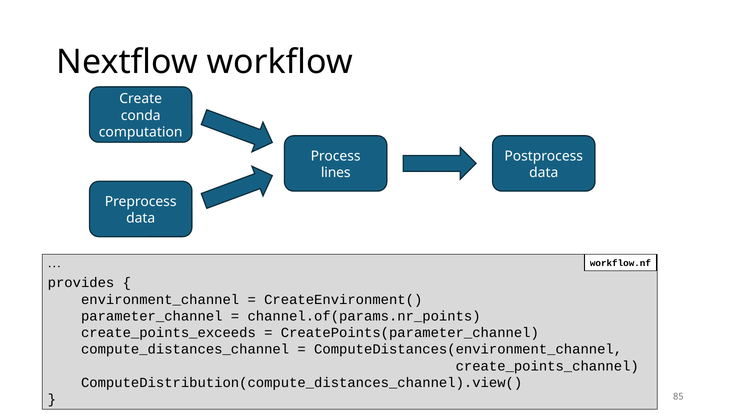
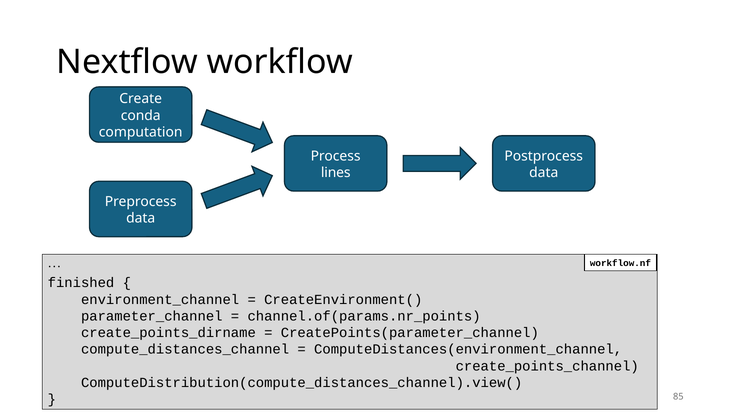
provides: provides -> finished (81, 283)
create_points_exceeds: create_points_exceeds -> create_points_dirname (168, 333)
